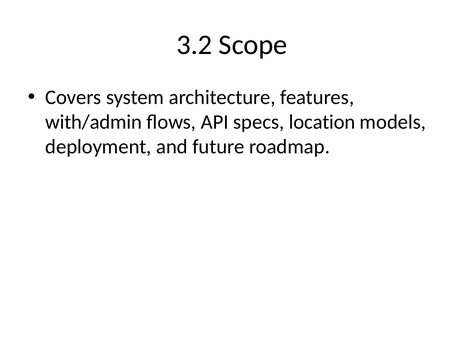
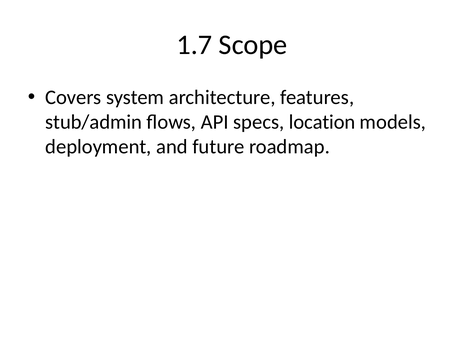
3.2: 3.2 -> 1.7 (194, 45)
with/admin: with/admin -> stub/admin (94, 122)
